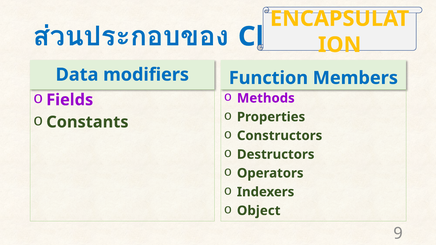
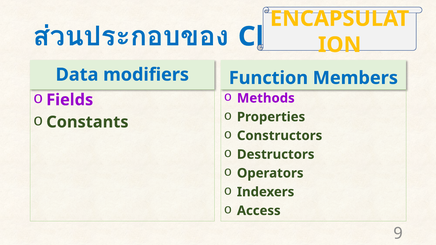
Object: Object -> Access (259, 211)
